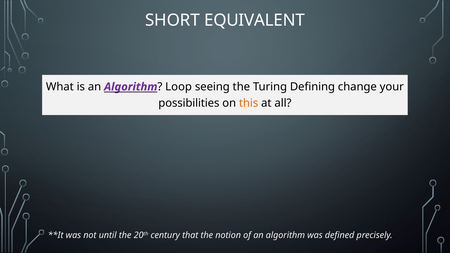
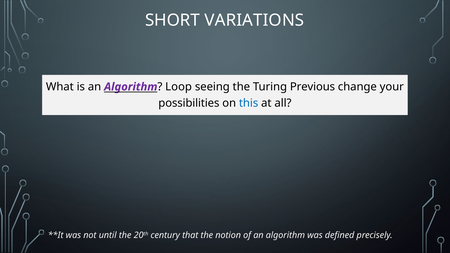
EQUIVALENT: EQUIVALENT -> VARIATIONS (254, 20)
Defining: Defining -> Previous (312, 87)
this colour: orange -> blue (249, 103)
